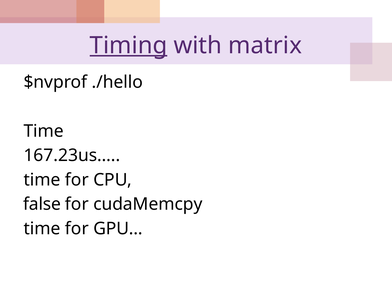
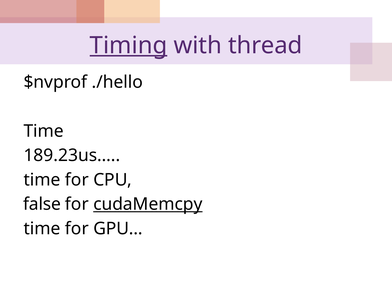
matrix: matrix -> thread (265, 45)
167.23us…: 167.23us… -> 189.23us… (72, 155)
cudaMemcpy underline: none -> present (148, 204)
